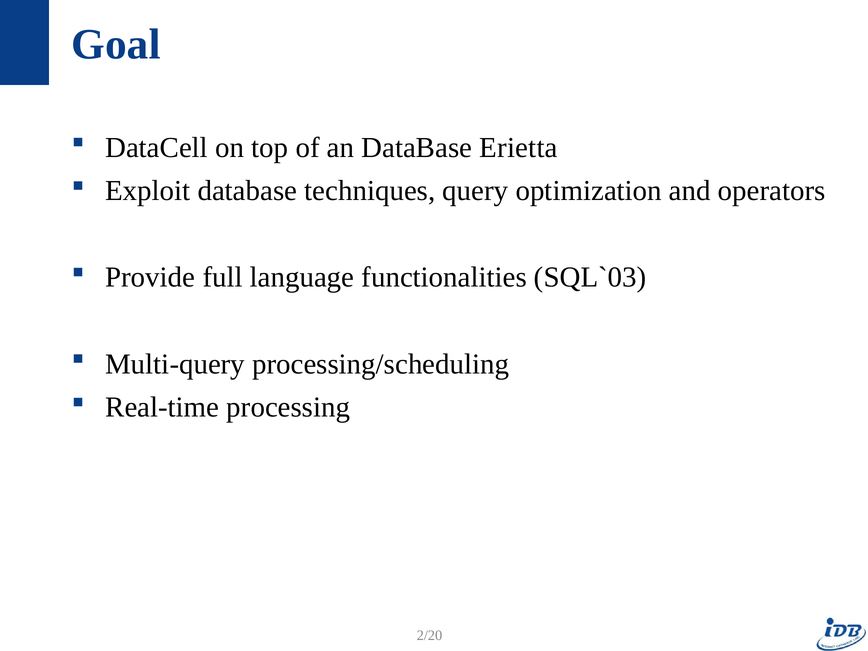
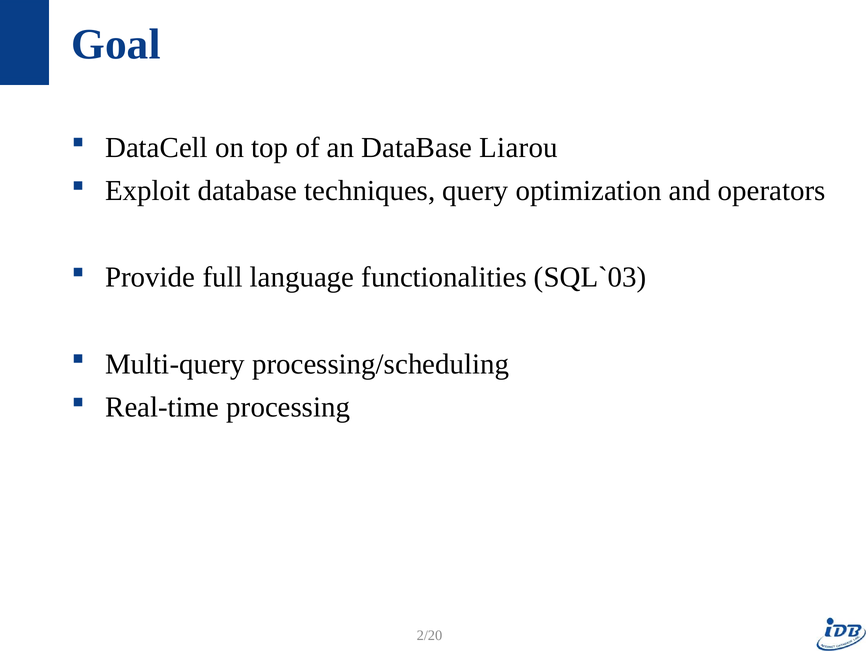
Erietta: Erietta -> Liarou (519, 147)
